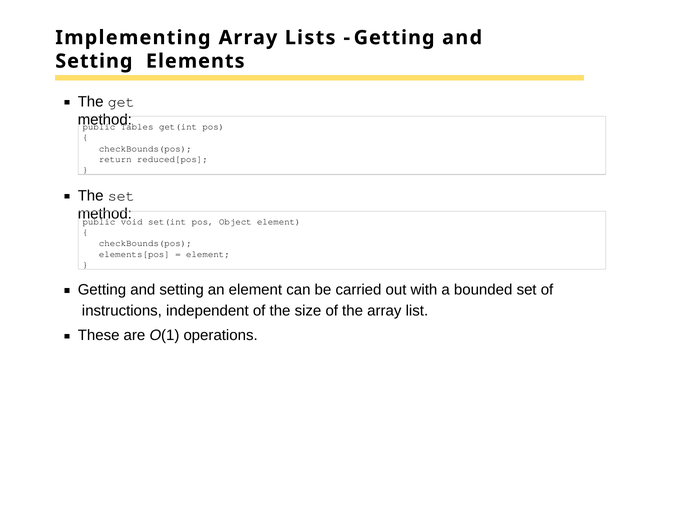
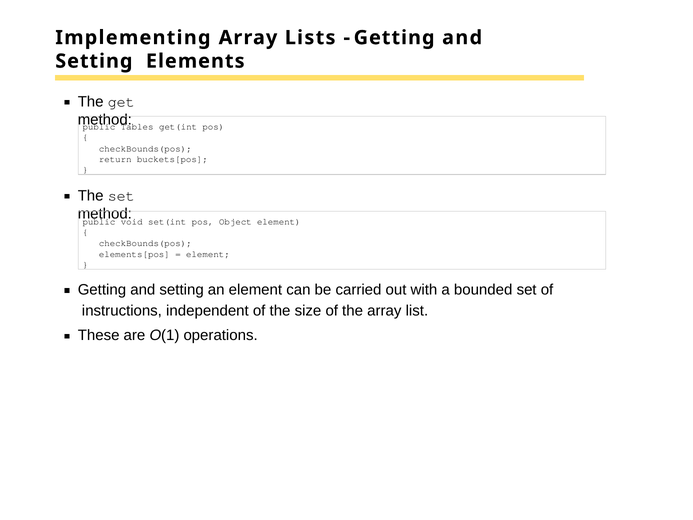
reduced[pos: reduced[pos -> buckets[pos (172, 159)
